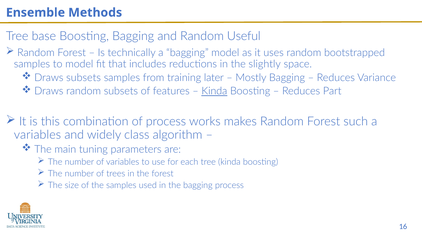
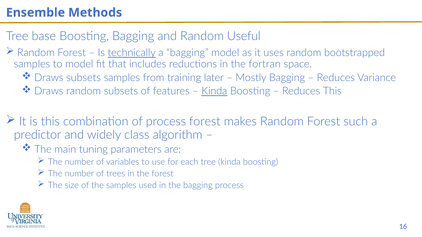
technically underline: none -> present (132, 53)
slightly: slightly -> fortran (265, 64)
Reduces Part: Part -> This (332, 91)
process works: works -> forest (205, 122)
variables: variables -> predictor (38, 135)
